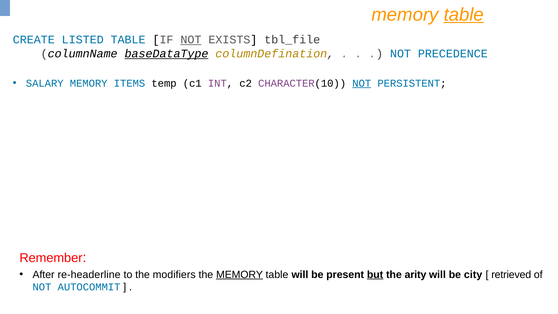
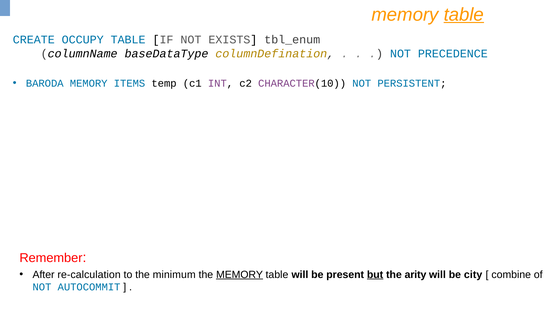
LISTED: LISTED -> OCCUPY (83, 40)
NOT underline: present -> none (191, 40)
tbl_file: tbl_file -> tbl_enum (292, 40)
baseDataType underline: present -> none (167, 54)
SALARY: SALARY -> BARODA (45, 83)
NOT underline: present -> none (362, 83)
re-headerline: re-headerline -> re-calculation (89, 275)
modifiers: modifiers -> minimum (174, 275)
retrieved: retrieved -> combine (511, 275)
